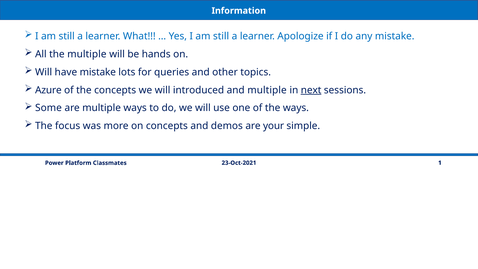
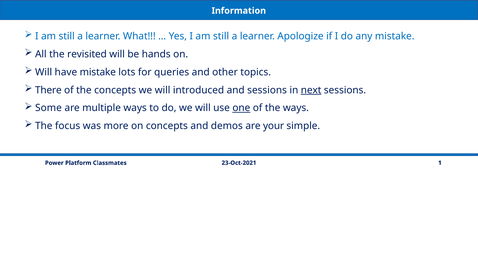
the multiple: multiple -> revisited (87, 54)
Azure: Azure -> There (48, 90)
and multiple: multiple -> sessions (267, 90)
one underline: none -> present (241, 108)
